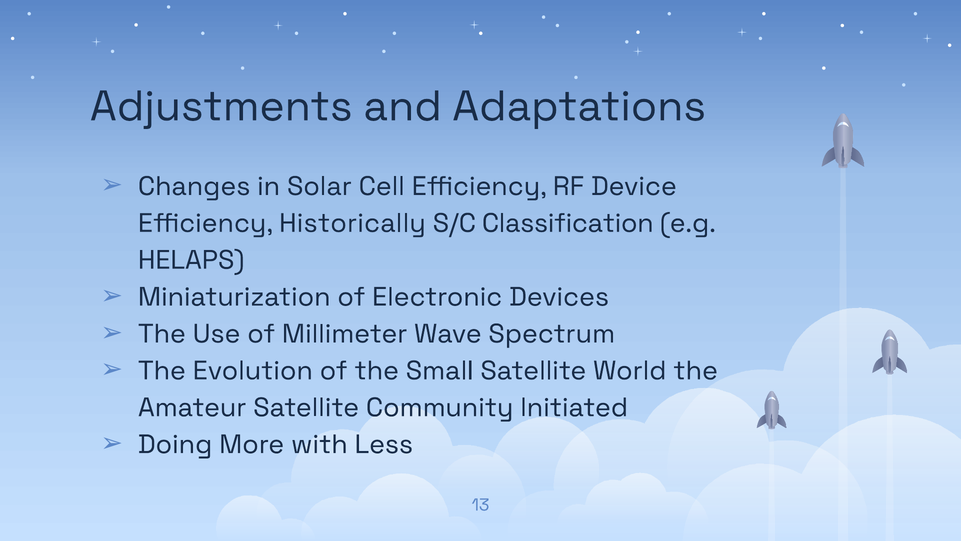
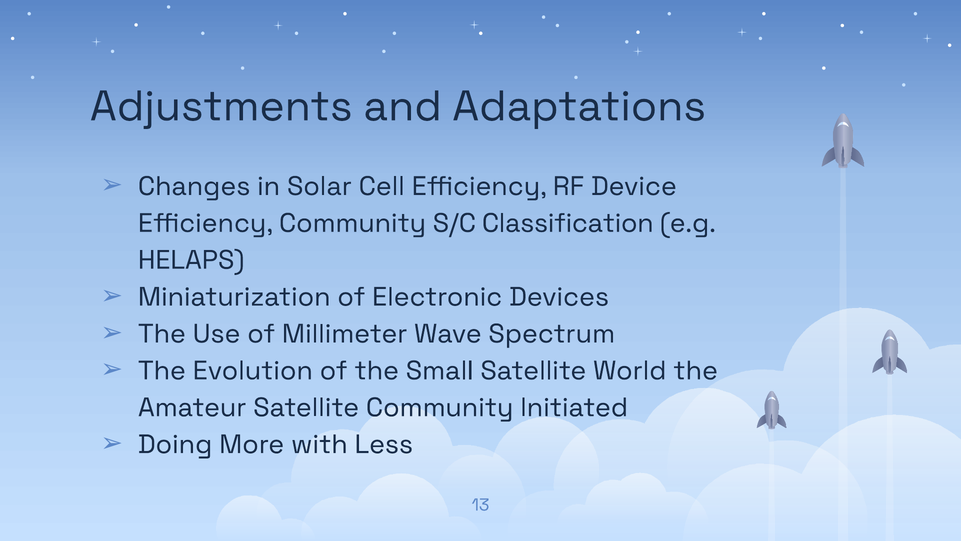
Efficiency Historically: Historically -> Community (353, 223)
